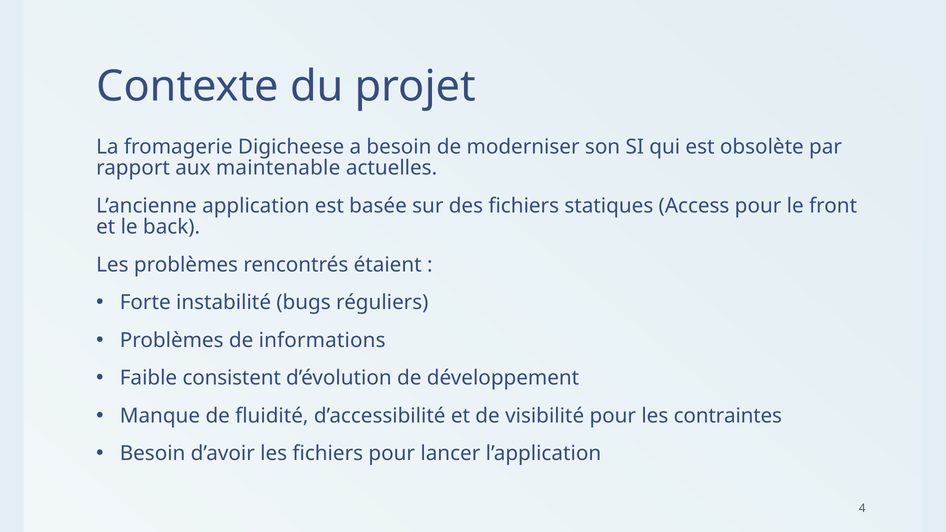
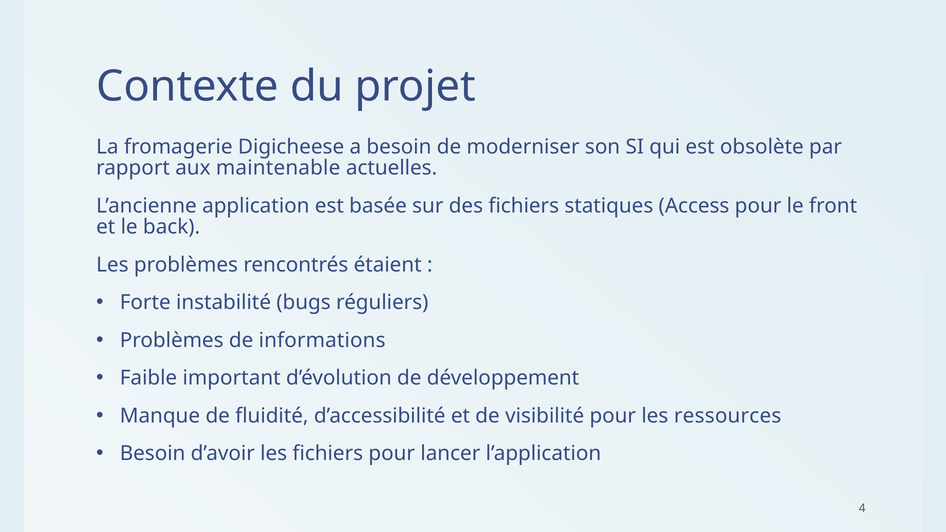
consistent: consistent -> important (232, 378)
contraintes: contraintes -> ressources (728, 416)
